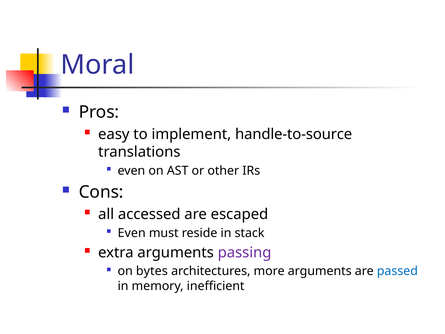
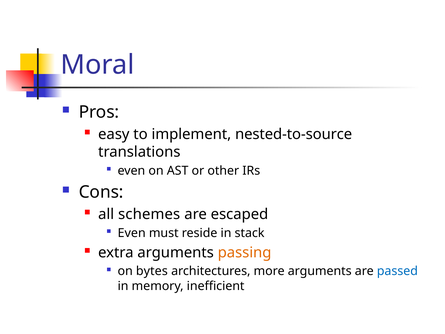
handle-to-source: handle-to-source -> nested-to-source (294, 134)
accessed: accessed -> schemes (149, 214)
passing colour: purple -> orange (245, 252)
